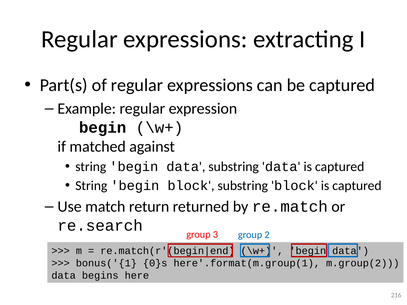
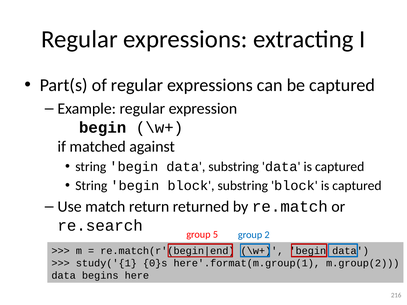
3: 3 -> 5 (215, 235)
bonus('{1: bonus('{1 -> study('{1 (106, 263)
